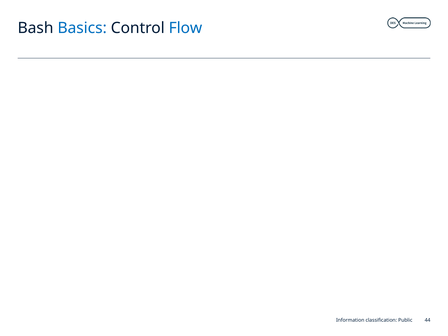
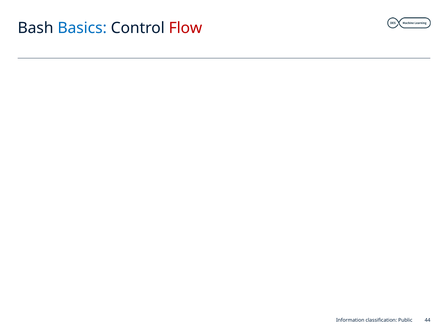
Flow colour: blue -> red (185, 28)
